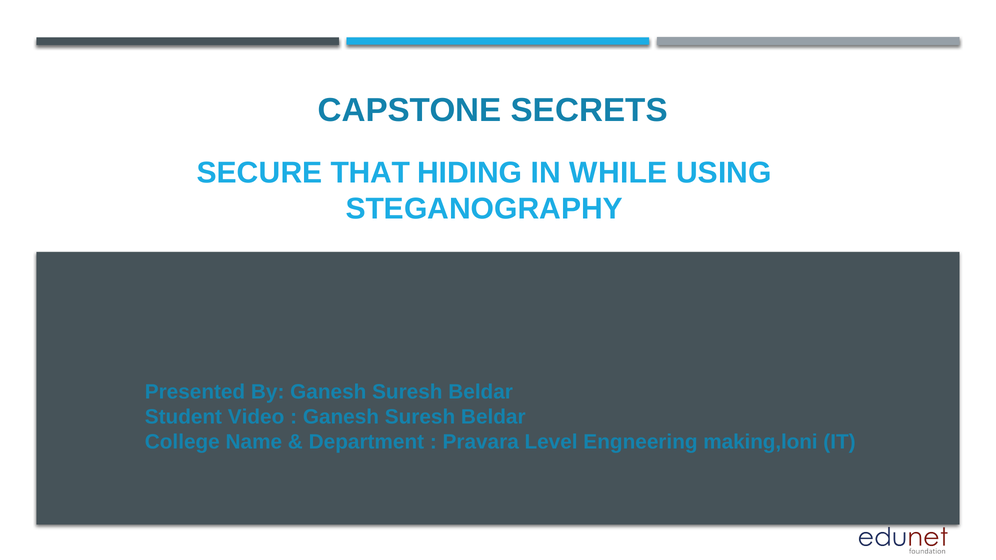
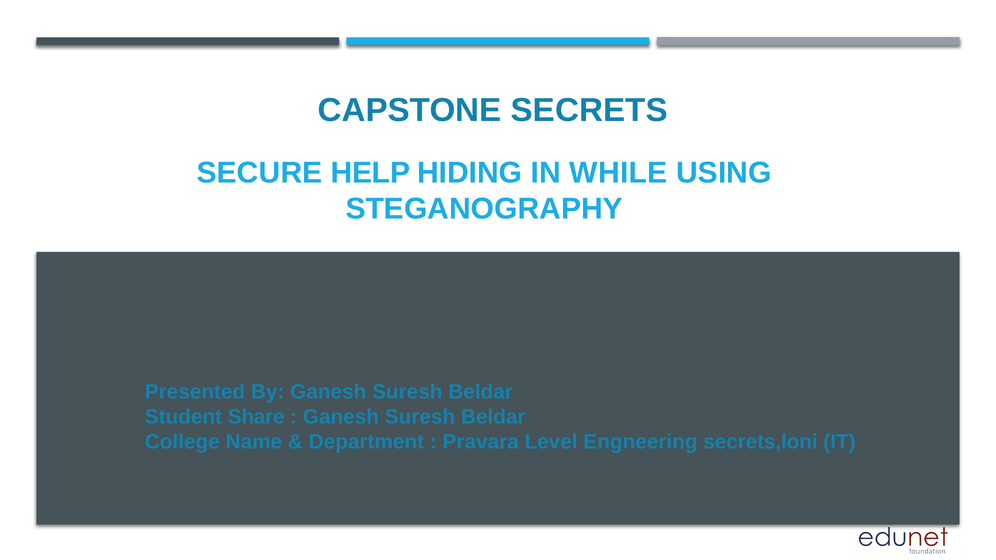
THAT: THAT -> HELP (370, 173)
Video: Video -> Share (256, 417)
making,loni: making,loni -> secrets,loni (760, 442)
